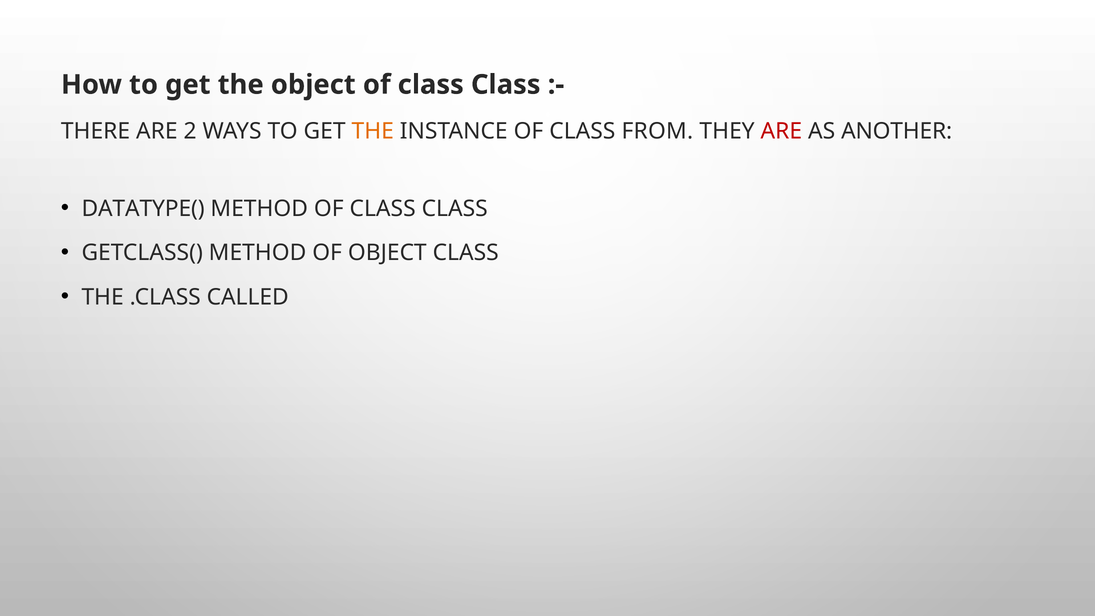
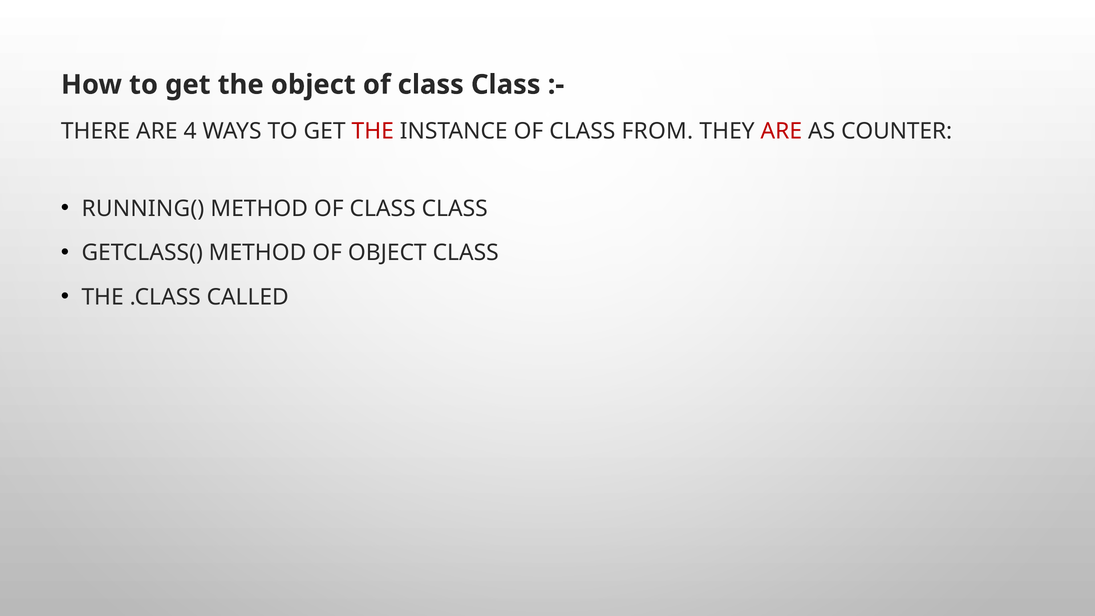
2: 2 -> 4 (190, 131)
THE colour: orange -> red (373, 131)
ANOTHER: ANOTHER -> COUNTER (897, 131)
DATATYPE(: DATATYPE( -> RUNNING( (143, 208)
